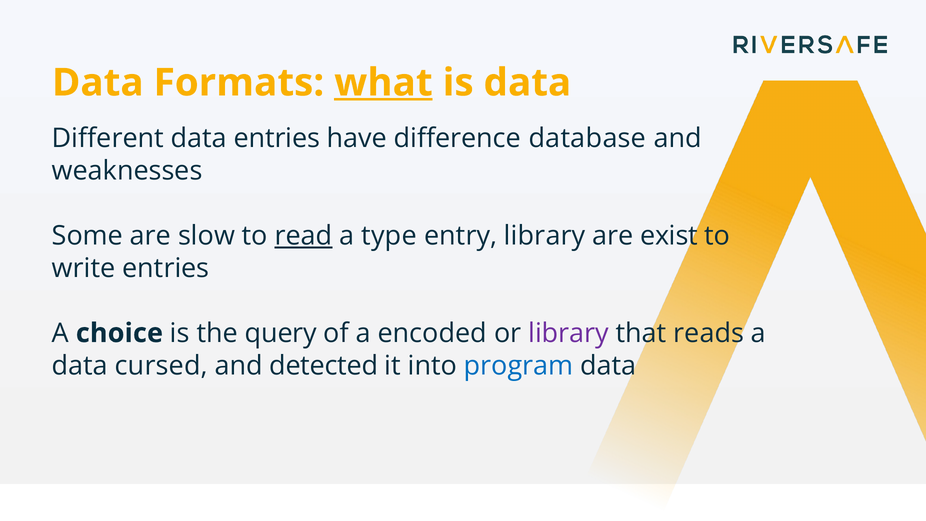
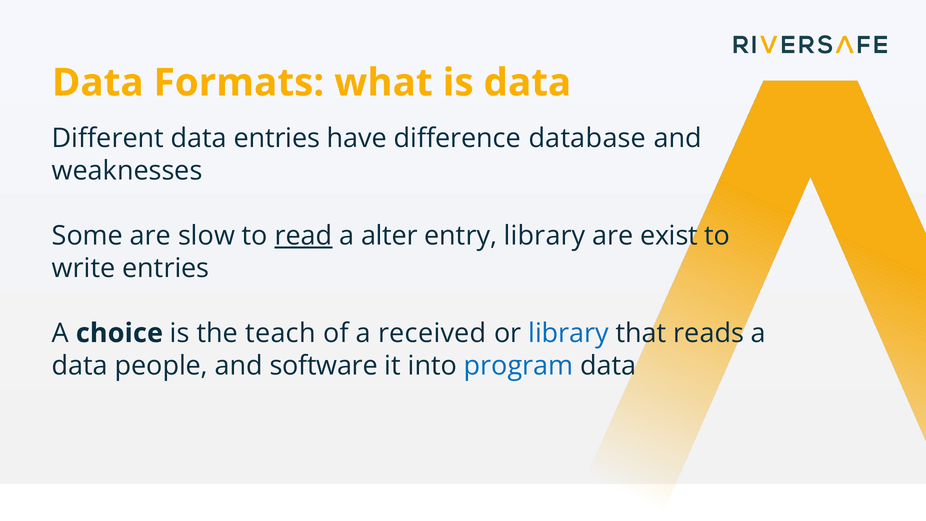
what underline: present -> none (383, 83)
type: type -> alter (389, 236)
query: query -> teach (281, 333)
encoded: encoded -> received (432, 333)
library colour: purple -> blue (569, 333)
cursed: cursed -> people (161, 366)
detected: detected -> software (324, 366)
